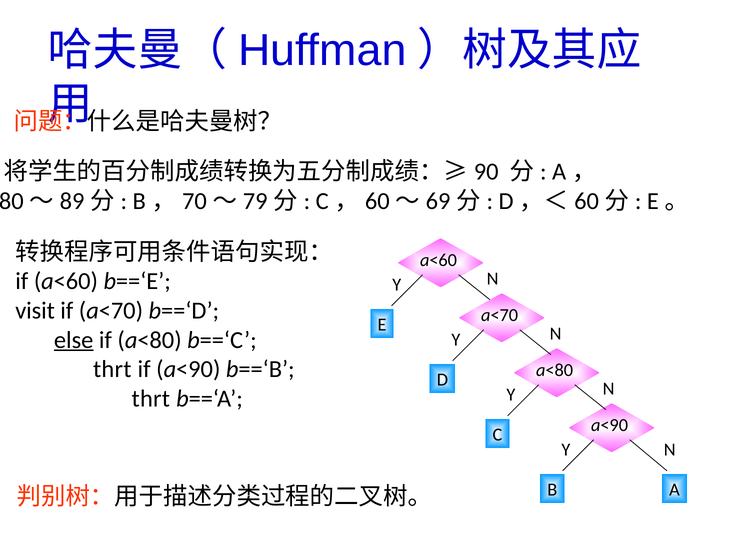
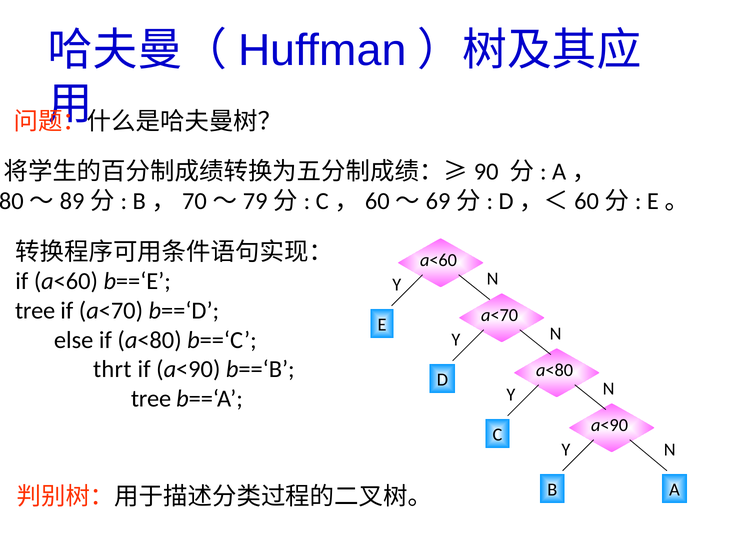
visit: visit -> tree (35, 310)
else underline: present -> none (74, 340)
thrt: thrt -> tree (151, 398)
